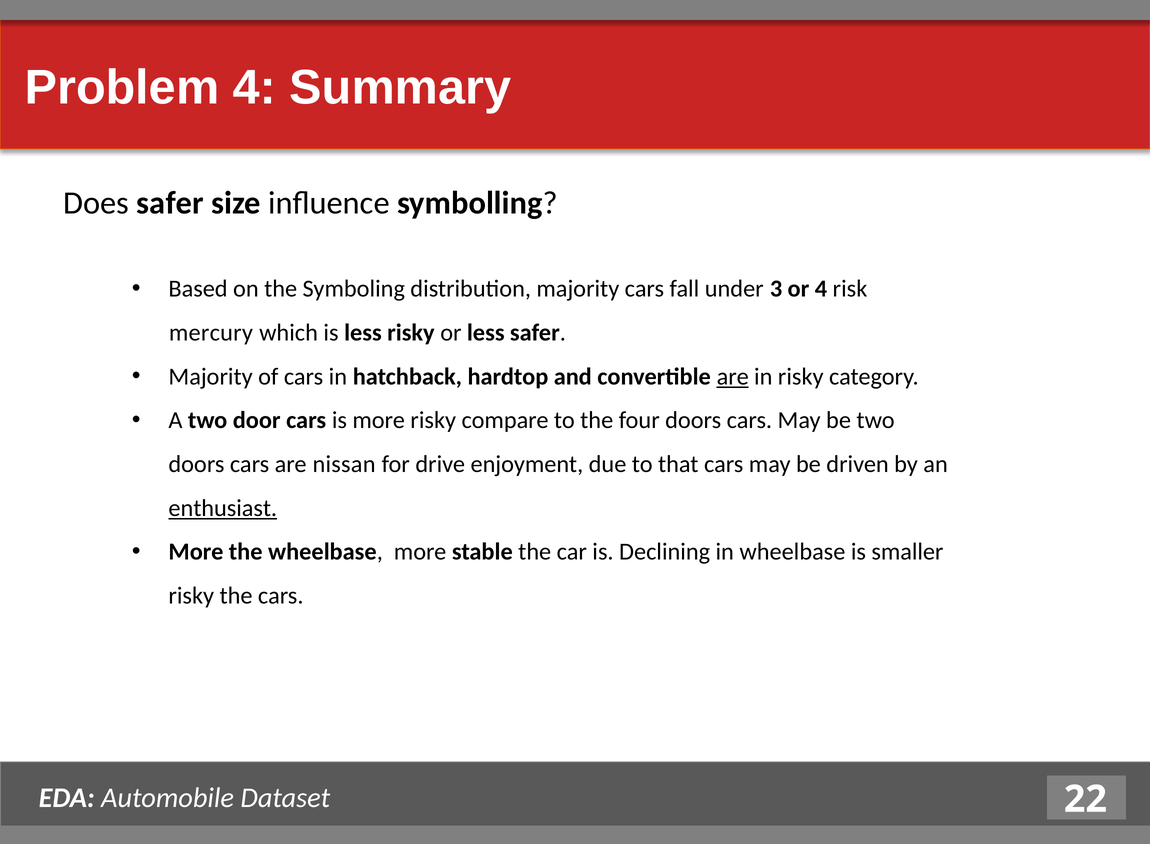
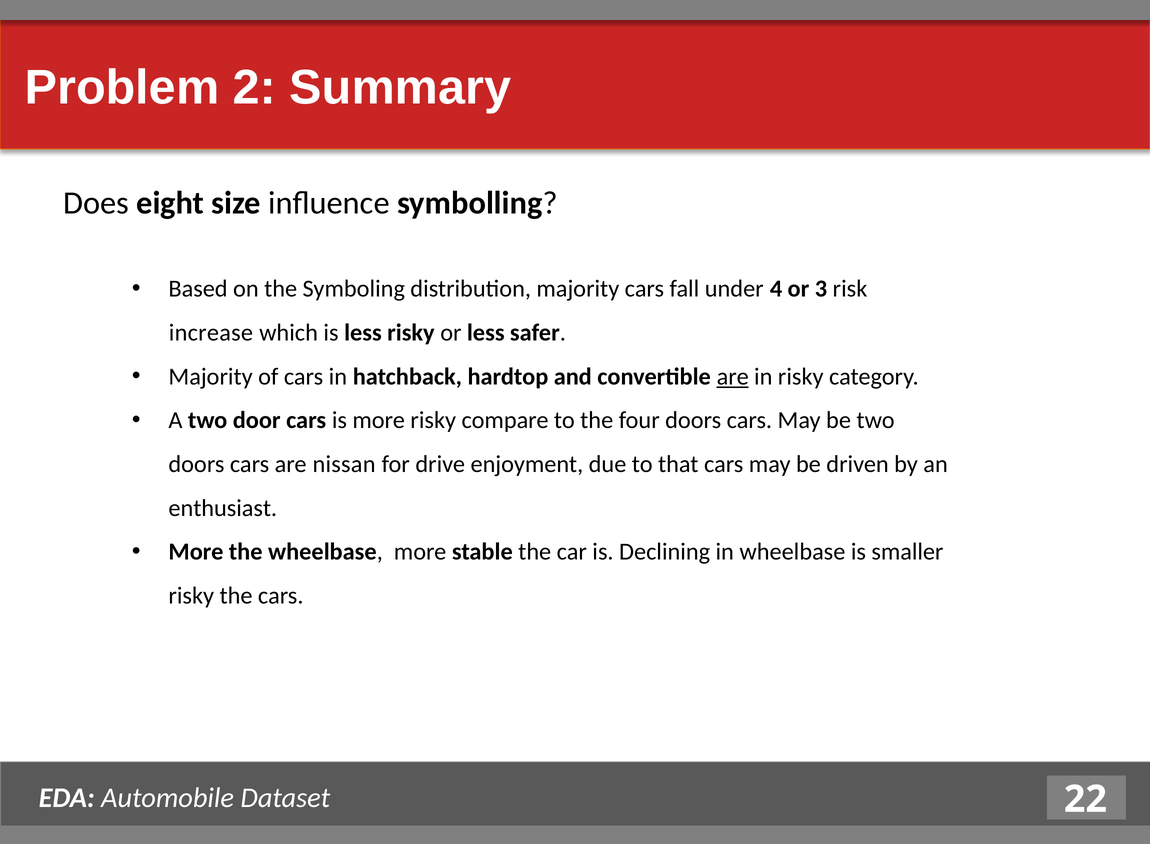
Problem 4: 4 -> 2 (254, 88)
Does safer: safer -> eight (170, 203)
3: 3 -> 4 (776, 289)
or 4: 4 -> 3 (821, 289)
mercury: mercury -> increase (211, 333)
enthusiast underline: present -> none (223, 508)
